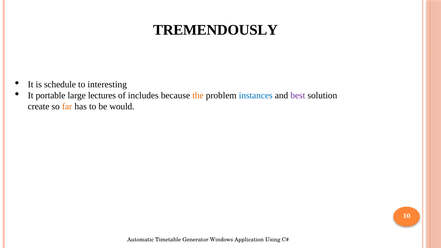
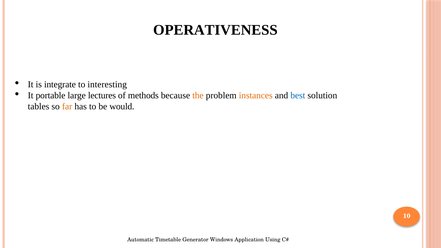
TREMENDOUSLY: TREMENDOUSLY -> OPERATIVENESS (215, 30)
schedule: schedule -> integrate (60, 85)
includes: includes -> methods (143, 96)
instances colour: blue -> orange (256, 96)
best colour: purple -> blue (298, 96)
create: create -> tables (39, 107)
